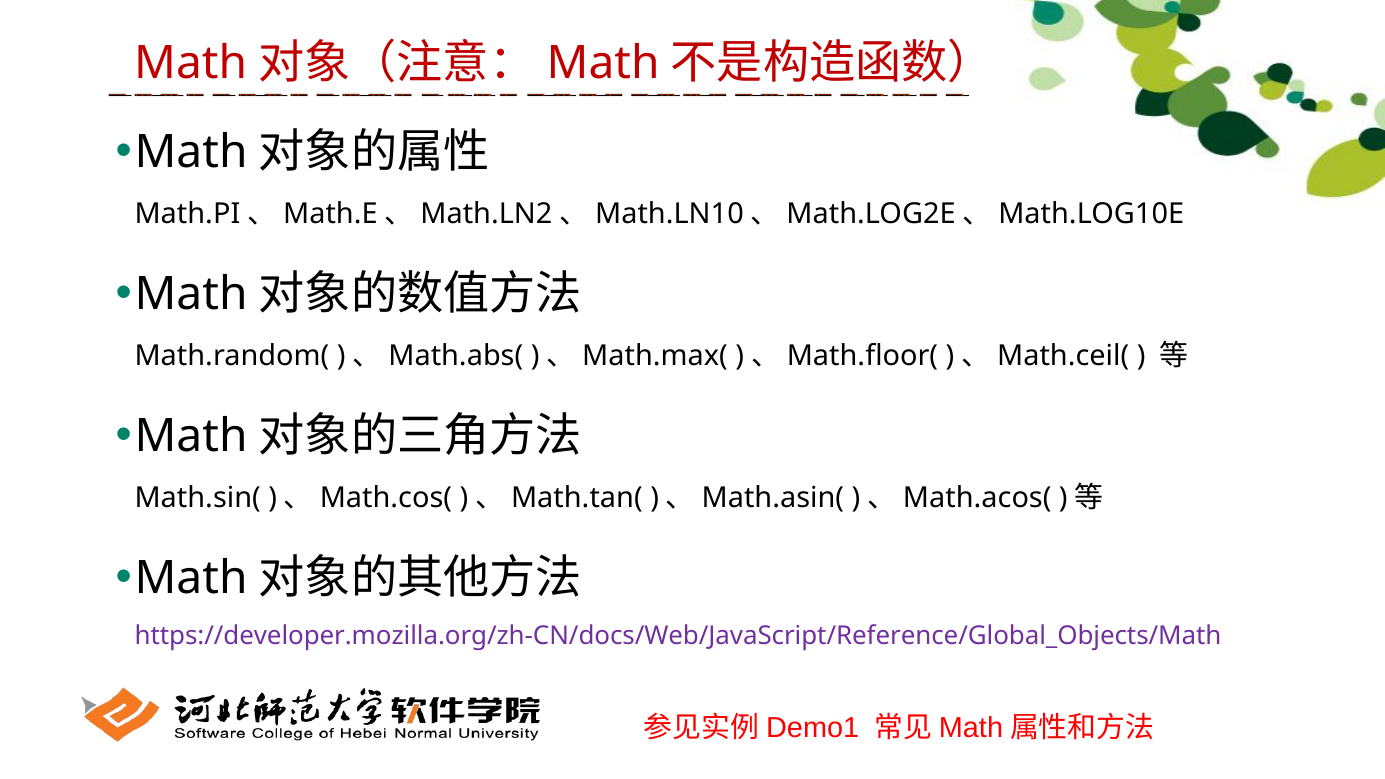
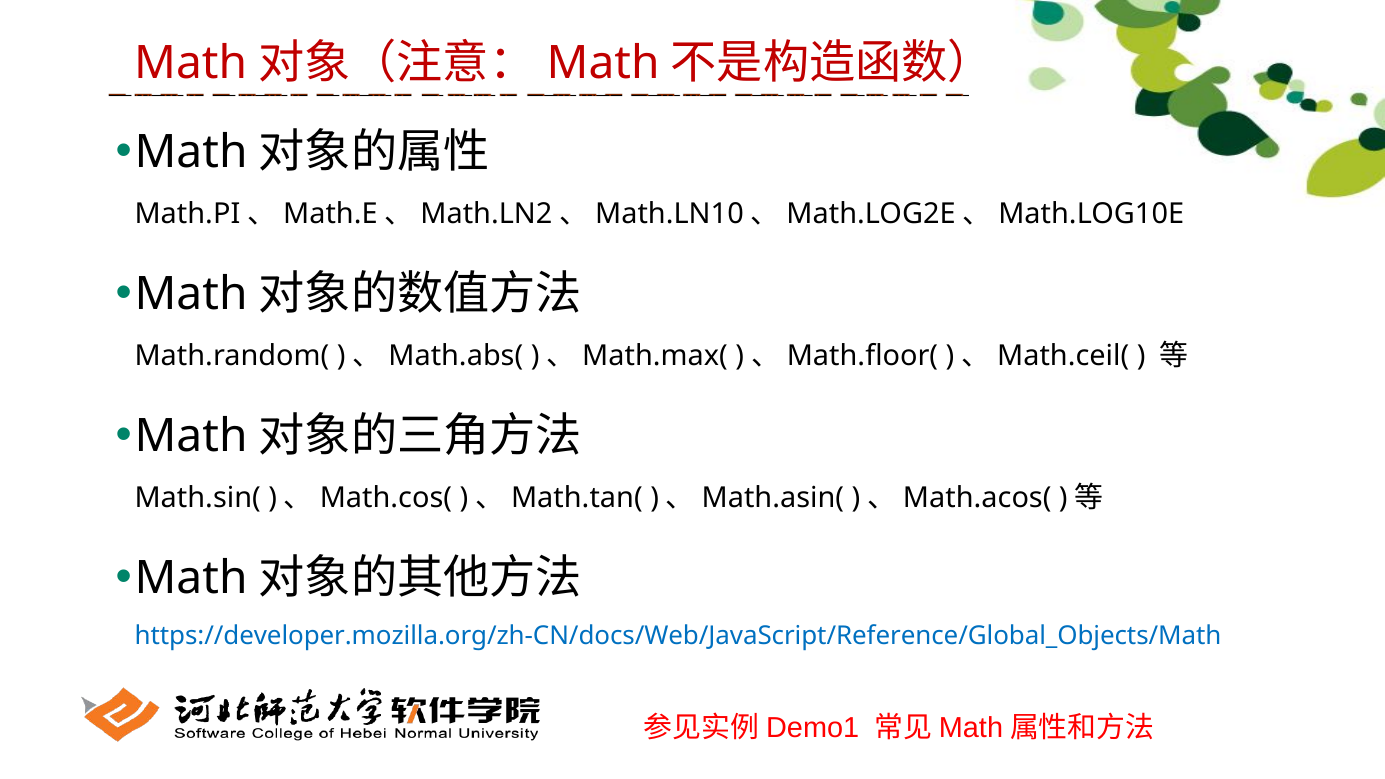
https://developer.mozilla.org/zh-CN/docs/Web/JavaScript/Reference/Global_Objects/Math colour: purple -> blue (678, 636)
